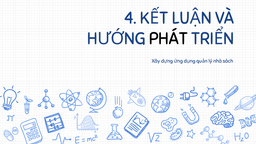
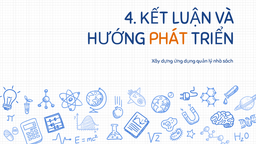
PHÁT colour: black -> orange (168, 39)
